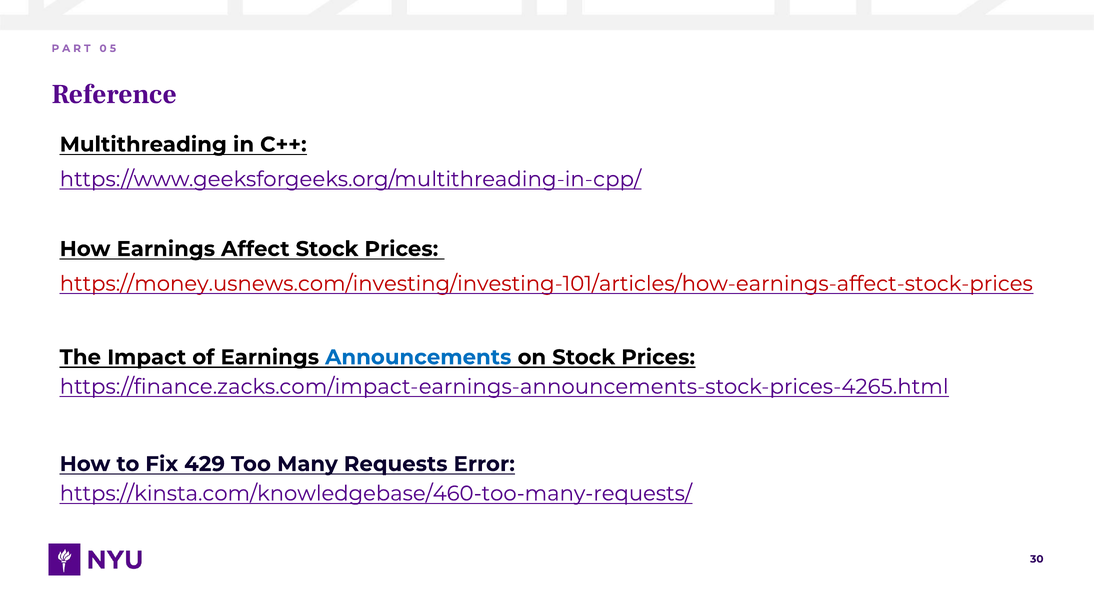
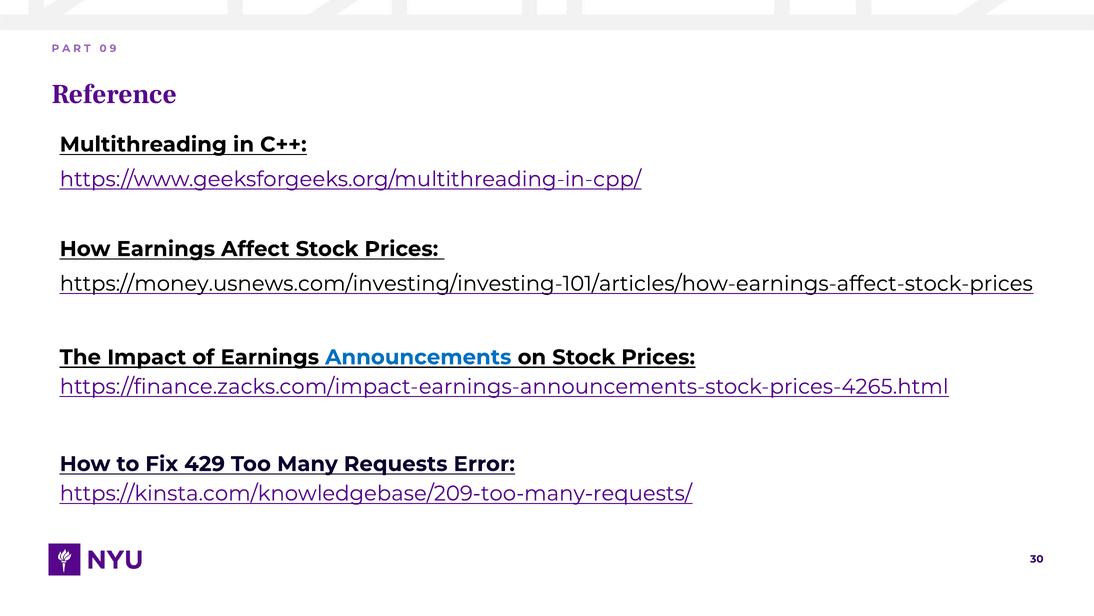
5: 5 -> 9 (113, 48)
https://money.usnews.com/investing/investing-101/articles/how-earnings-affect-stock-prices colour: red -> black (546, 283)
https://kinsta.com/knowledgebase/460-too-many-requests/: https://kinsta.com/knowledgebase/460-too-many-requests/ -> https://kinsta.com/knowledgebase/209-too-many-requests/ (376, 493)
